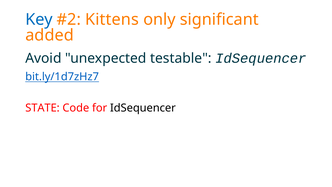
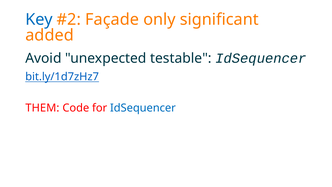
Kittens: Kittens -> Façade (112, 19)
STATE: STATE -> THEM (42, 108)
IdSequencer colour: black -> blue (143, 108)
